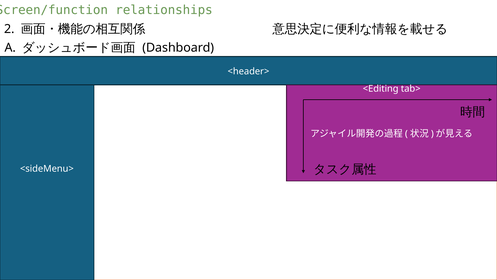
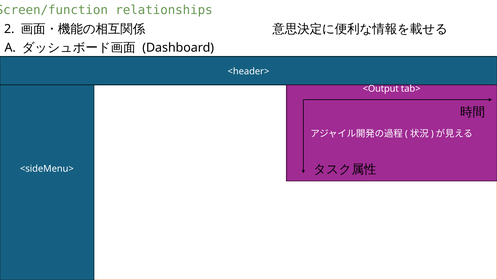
<Editing: <Editing -> <Output (381, 89)
